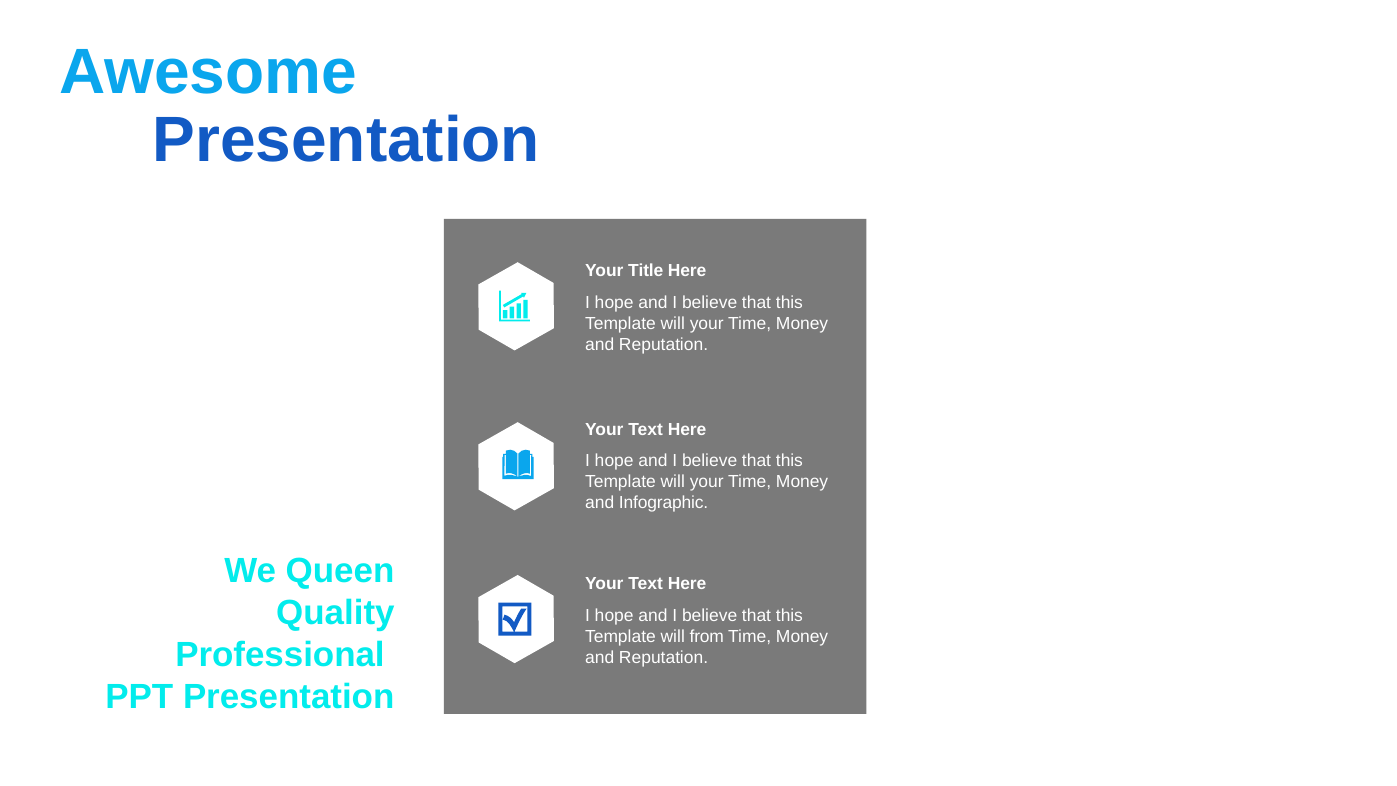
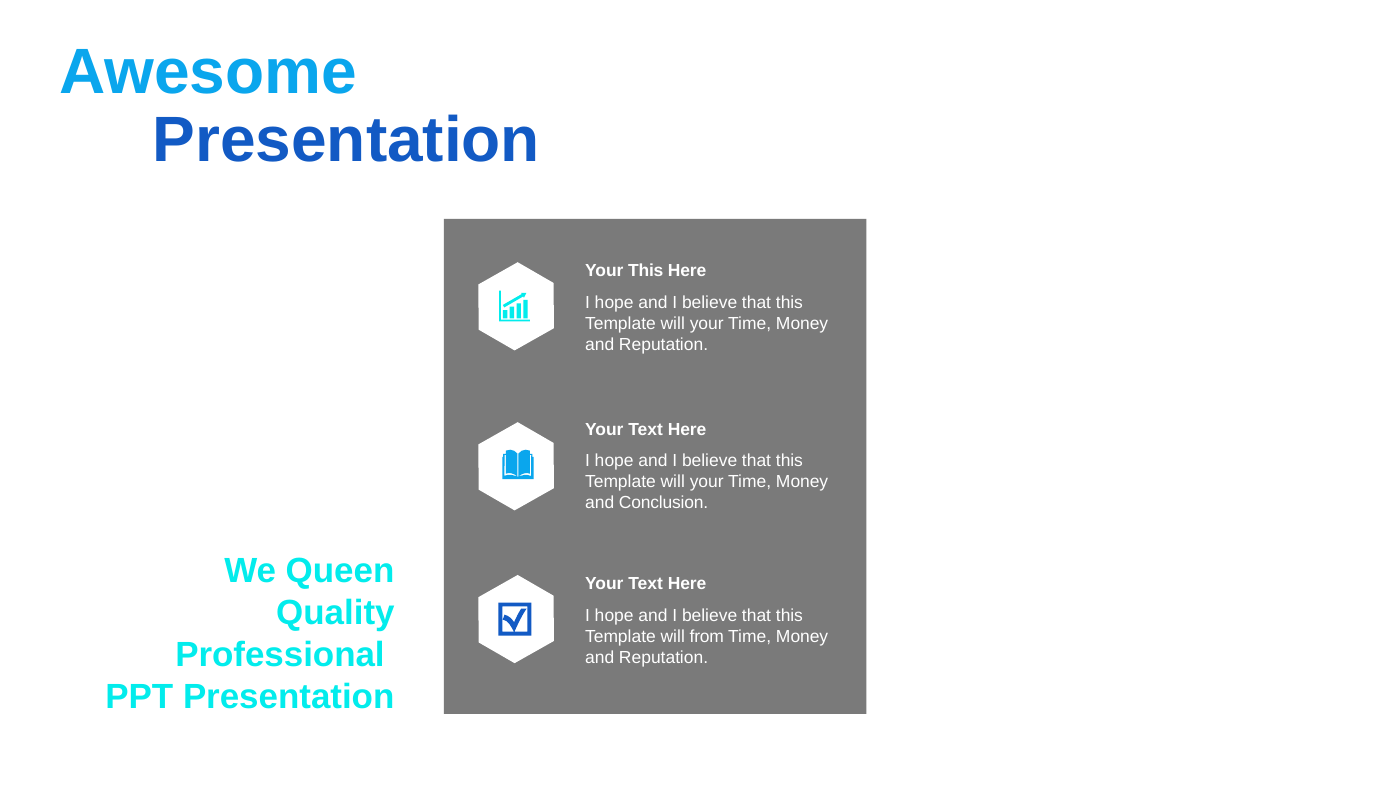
Your Title: Title -> This (646, 271)
Infographic: Infographic -> Conclusion (664, 503)
